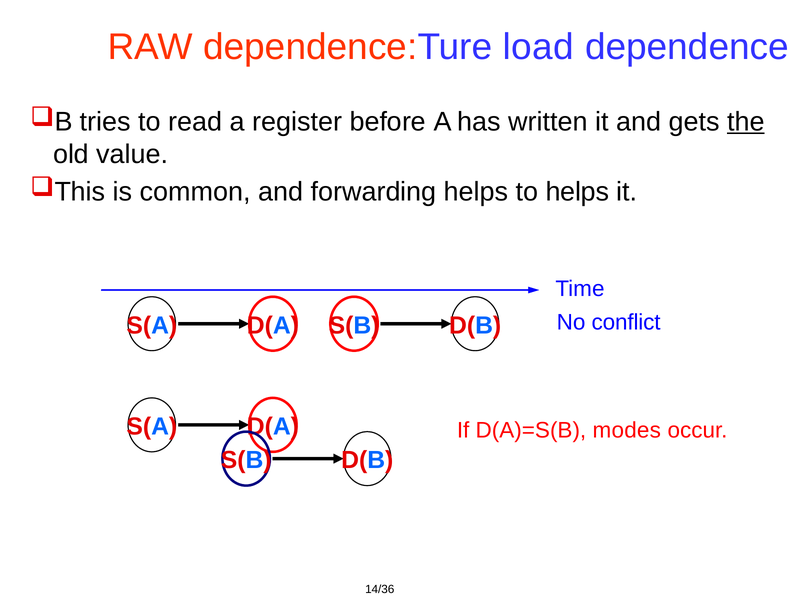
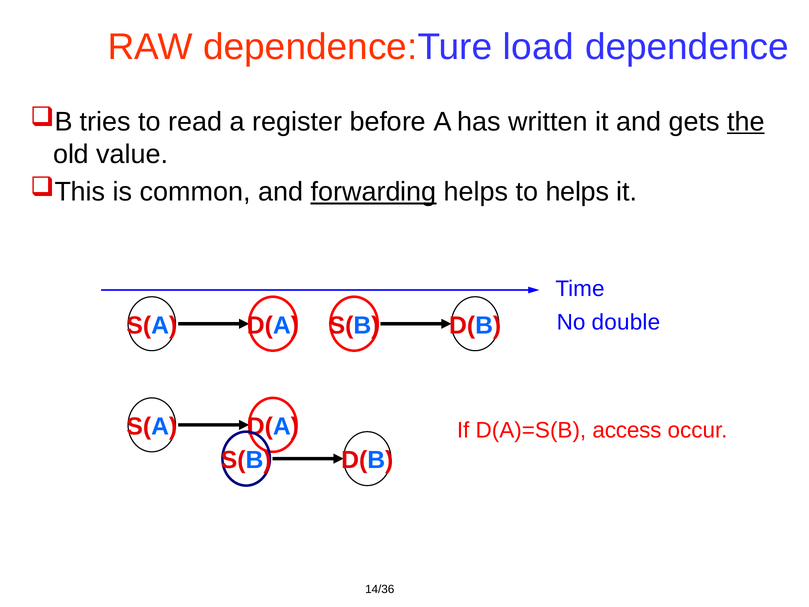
forwarding underline: none -> present (374, 192)
conflict: conflict -> double (626, 322)
modes: modes -> access (627, 430)
